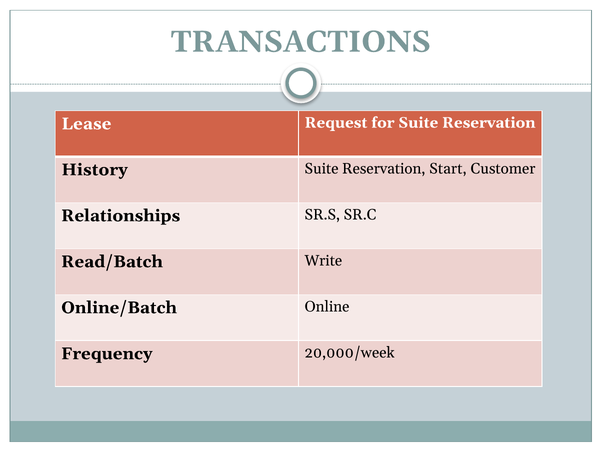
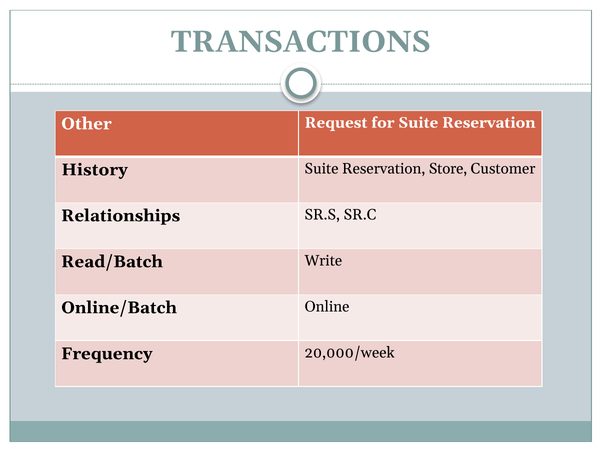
Lease: Lease -> Other (86, 124)
Start: Start -> Store (448, 168)
